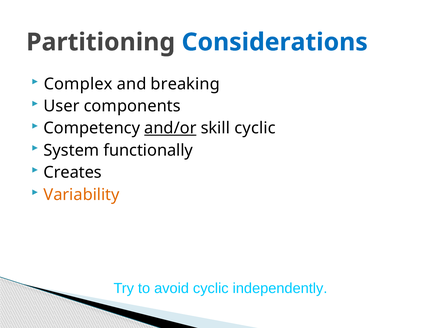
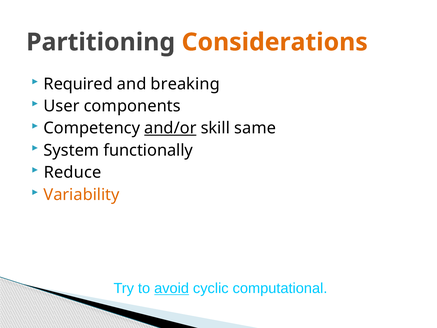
Considerations colour: blue -> orange (275, 42)
Complex: Complex -> Required (78, 84)
skill cyclic: cyclic -> same (255, 128)
Creates: Creates -> Reduce (73, 172)
avoid underline: none -> present (172, 288)
independently: independently -> computational (280, 288)
